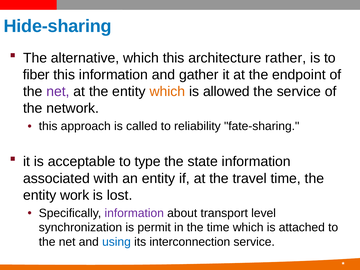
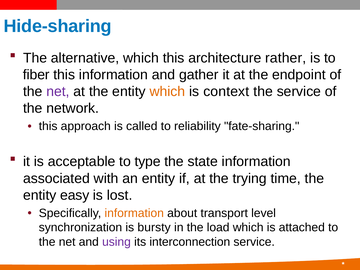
allowed: allowed -> context (226, 92)
travel: travel -> trying (250, 178)
work: work -> easy (75, 195)
information colour: purple -> orange (134, 213)
permit: permit -> bursty (154, 227)
the time: time -> load (218, 227)
using colour: blue -> purple (116, 242)
